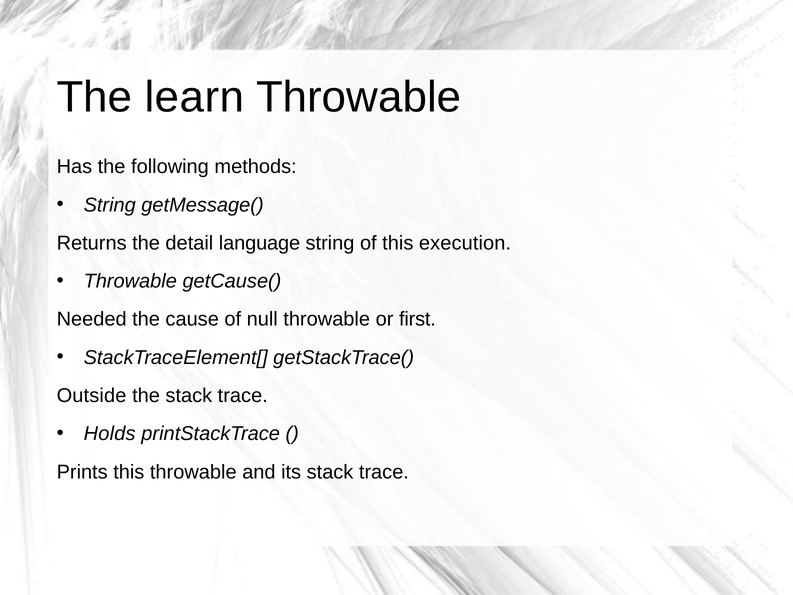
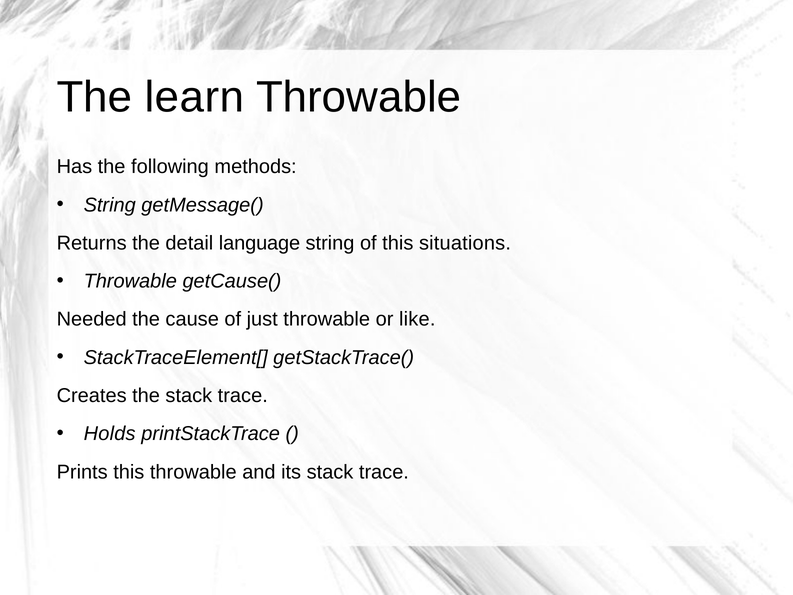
execution: execution -> situations (465, 243)
null: null -> just (262, 319)
first: first -> like (417, 319)
Outside: Outside -> Creates (92, 395)
